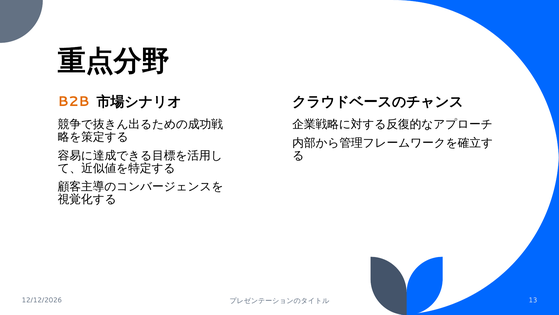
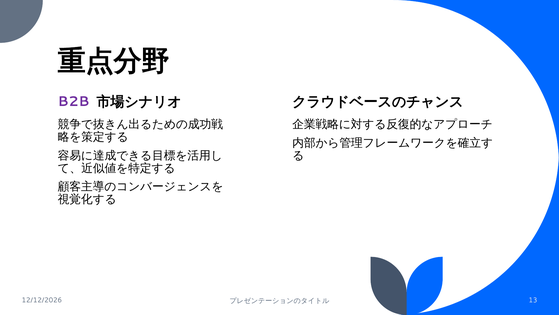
B2B colour: orange -> purple (74, 102)
